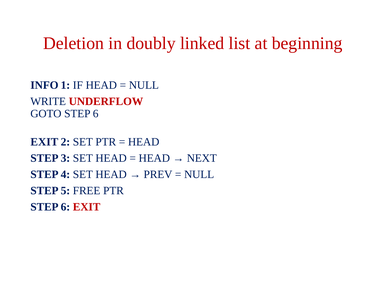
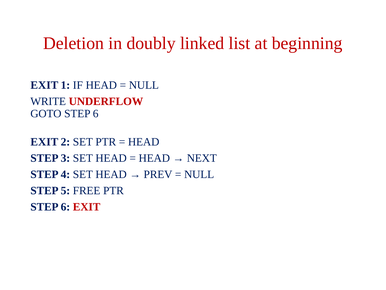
INFO: INFO -> EXIT (44, 85)
